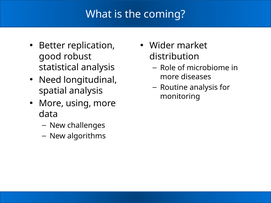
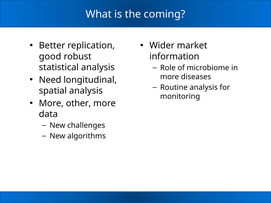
distribution: distribution -> information (174, 57)
using: using -> other (78, 103)
